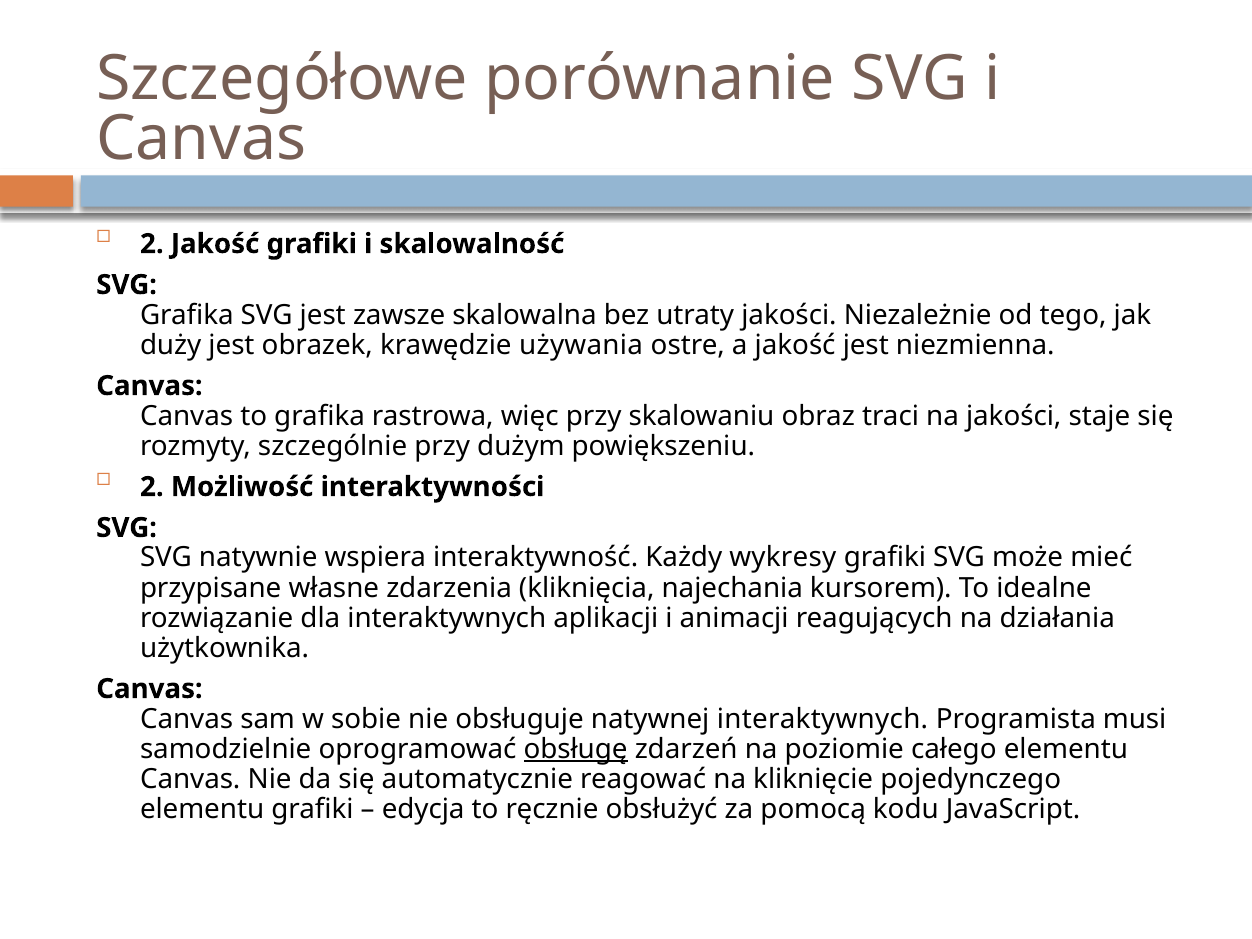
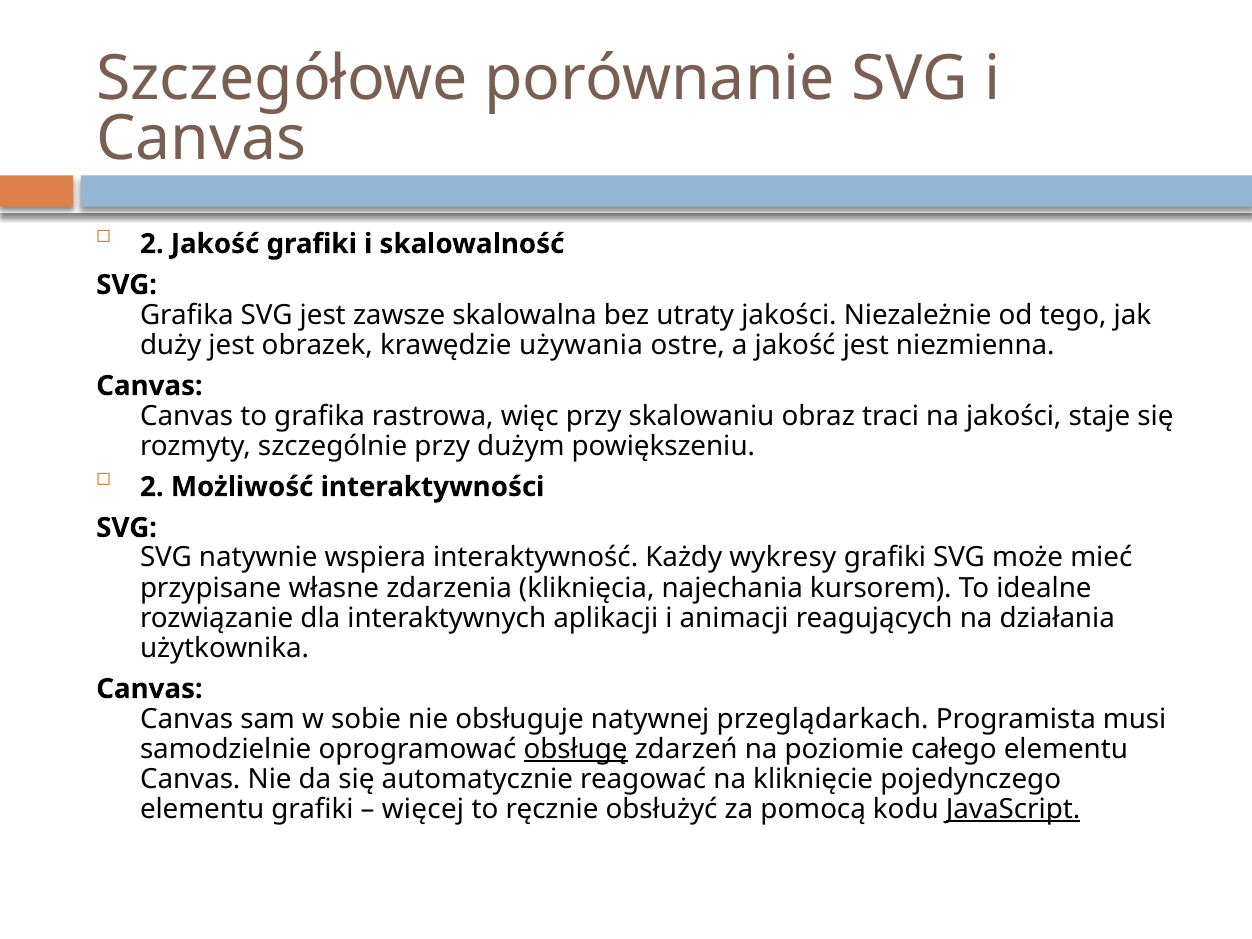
natywnej interaktywnych: interaktywnych -> przeglądarkach (823, 719)
edycja: edycja -> więcej (423, 809)
JavaScript underline: none -> present (1013, 809)
